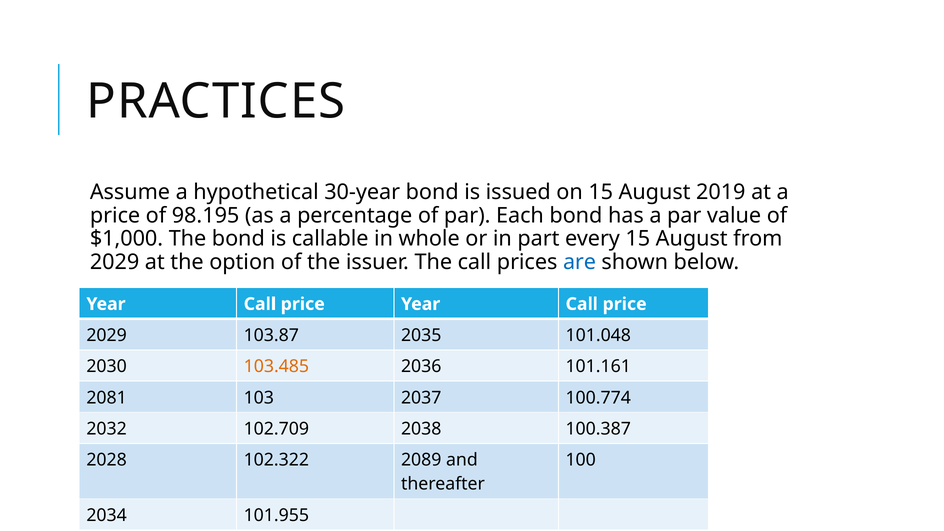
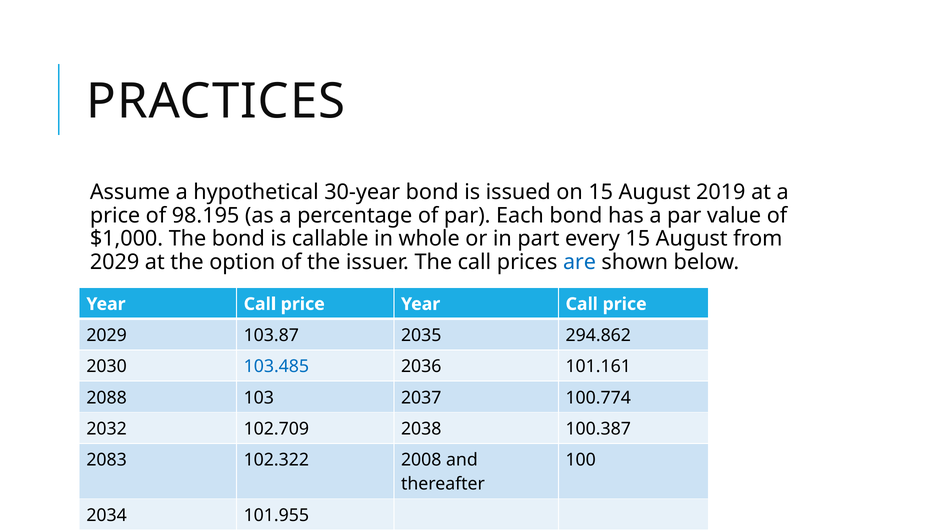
101.048: 101.048 -> 294.862 (598, 335)
103.485 colour: orange -> blue (276, 366)
2081: 2081 -> 2088 (107, 398)
2028: 2028 -> 2083 (107, 460)
2089: 2089 -> 2008 (421, 460)
